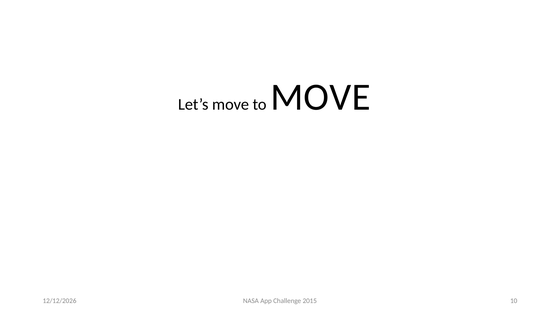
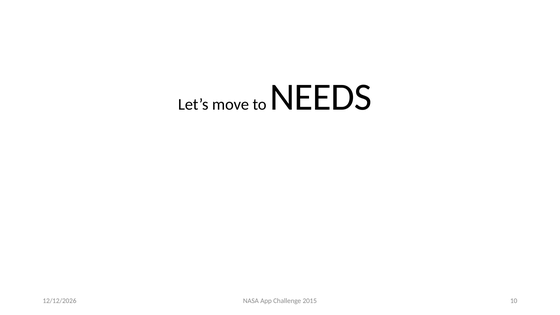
to MOVE: MOVE -> NEEDS (321, 97)
